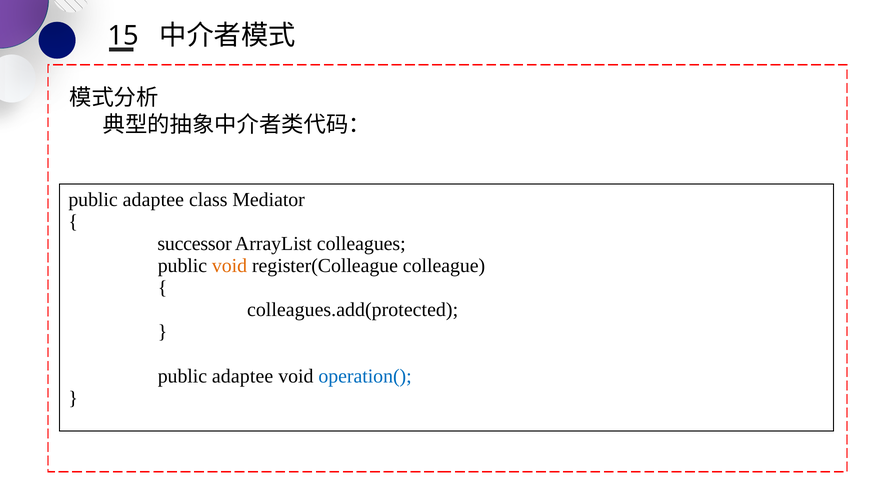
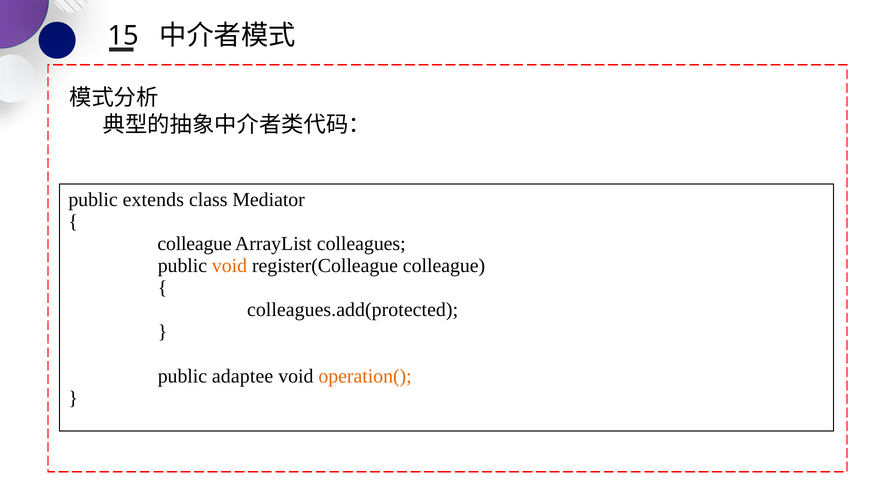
adaptee: adaptee -> extends (153, 200)
successor: successor -> colleague (195, 244)
operation( colour: blue -> orange (365, 376)
